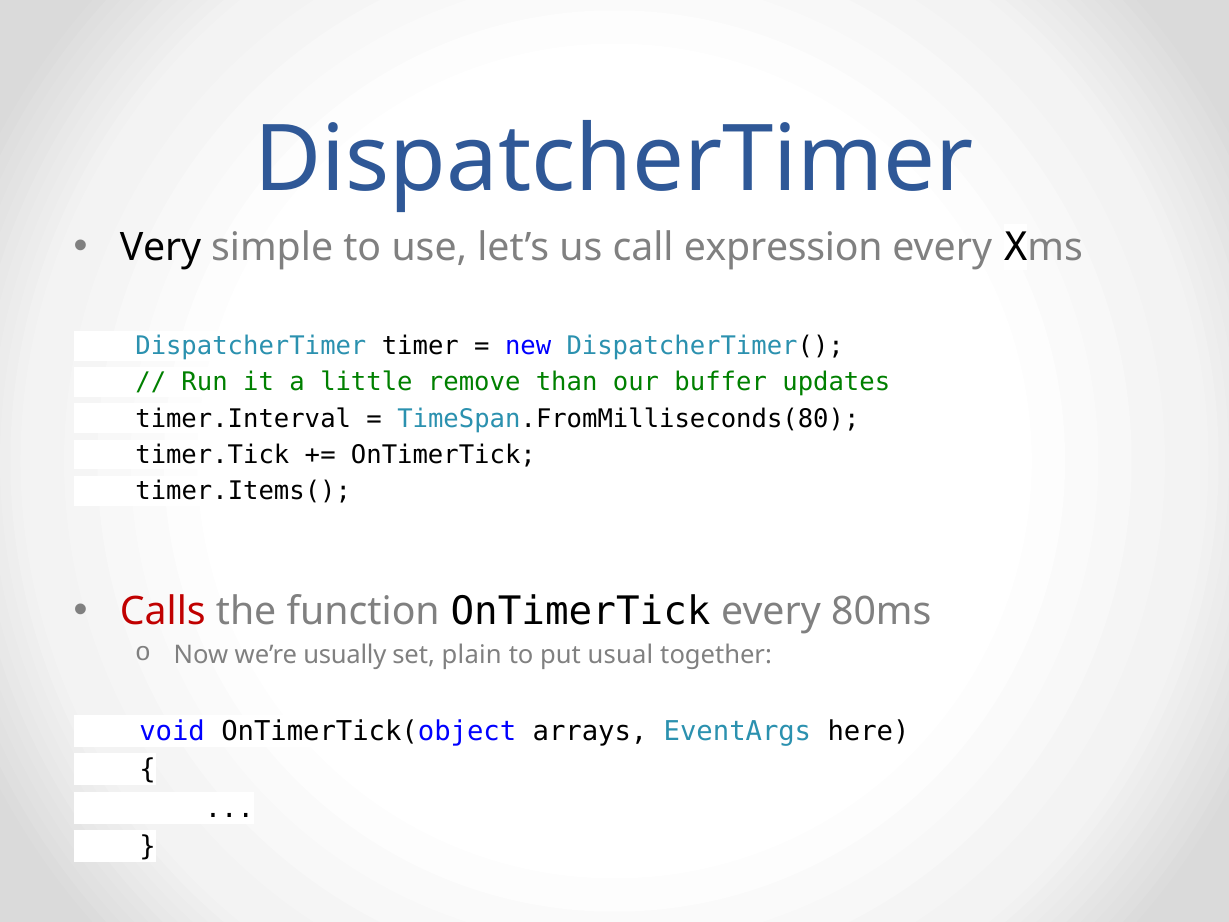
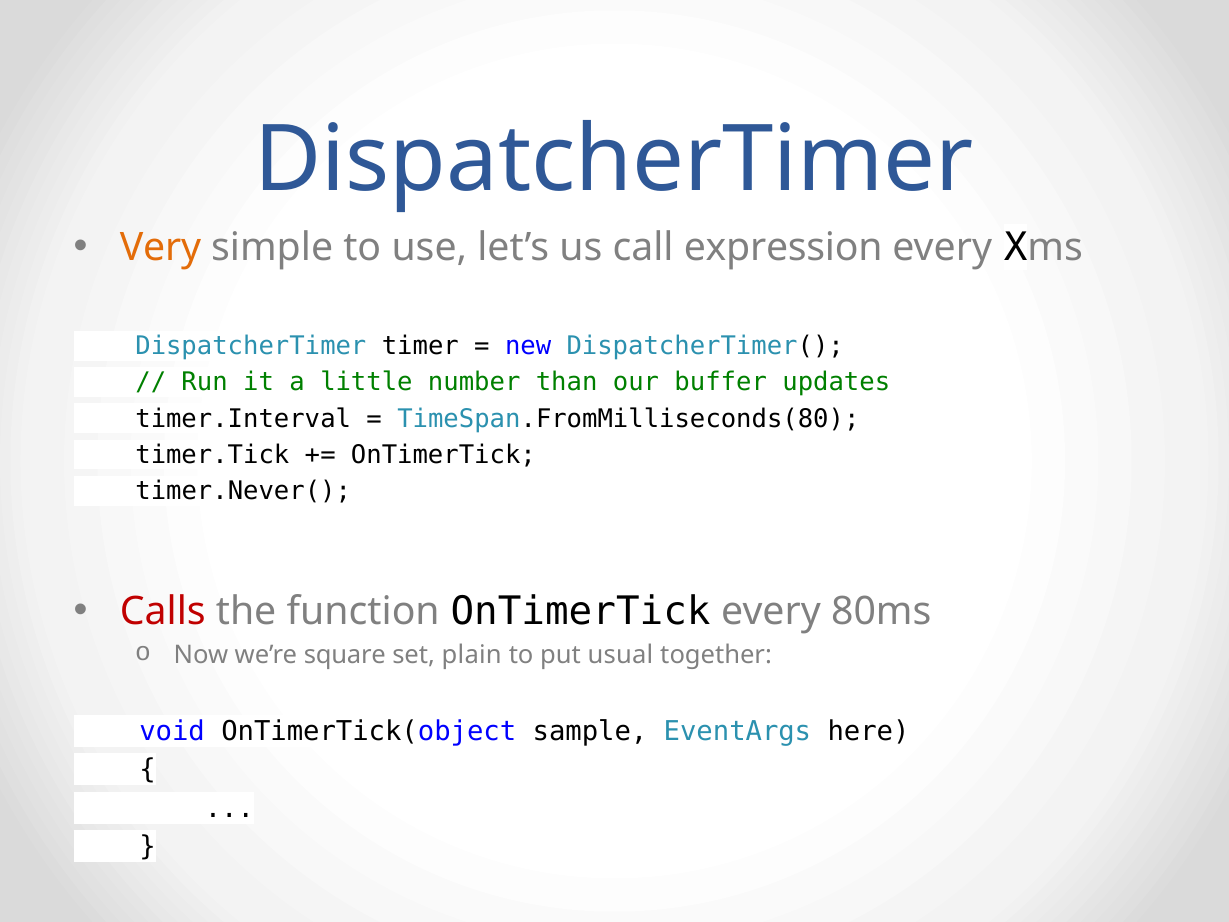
Very colour: black -> orange (160, 248)
remove: remove -> number (474, 382)
timer.Items(: timer.Items( -> timer.Never( (243, 491)
usually: usually -> square (345, 655)
arrays: arrays -> sample (590, 731)
